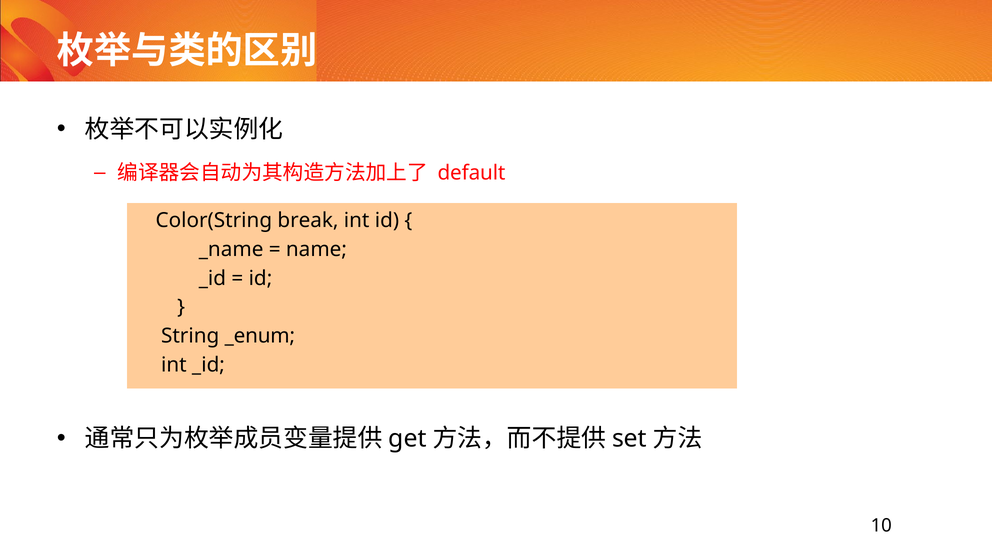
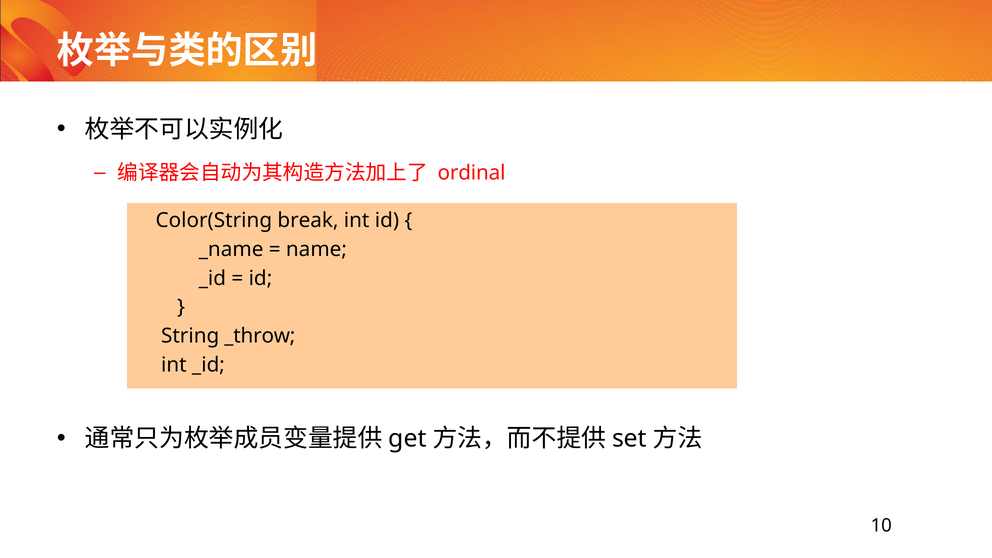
default: default -> ordinal (471, 173)
_enum: _enum -> _throw (260, 336)
